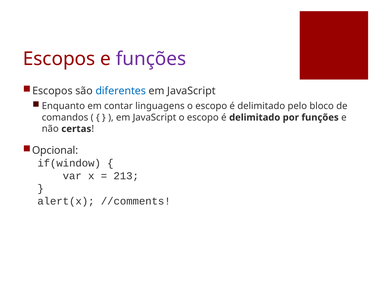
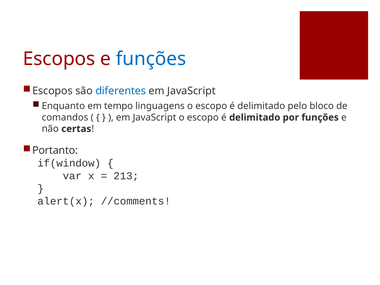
funções colour: purple -> blue (151, 59)
contar: contar -> tempo (119, 106)
Opcional: Opcional -> Portanto (55, 150)
